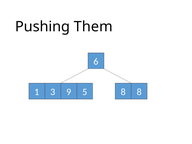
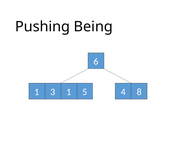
Them: Them -> Being (93, 27)
3 9: 9 -> 1 (69, 92)
5 8: 8 -> 4 (123, 92)
